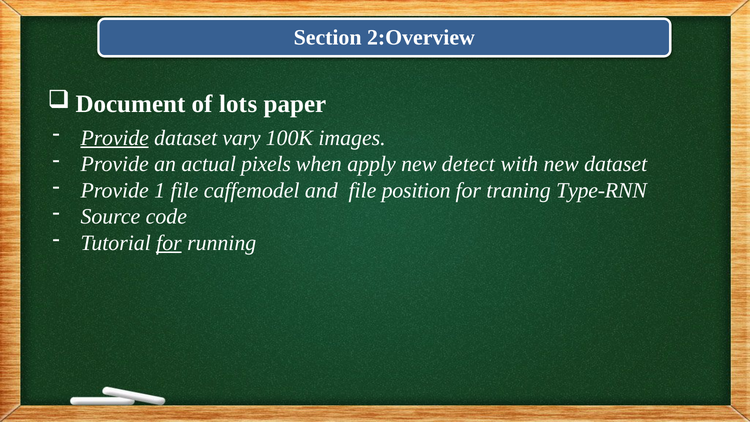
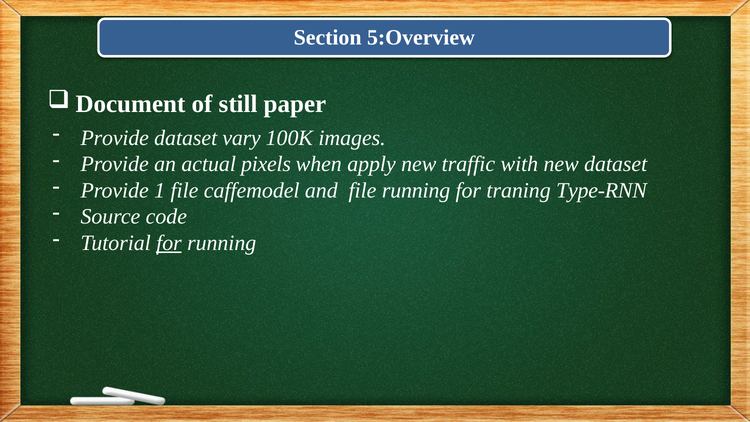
2:Overview: 2:Overview -> 5:Overview (421, 37)
lots: lots -> still (238, 104)
Provide underline: present -> none (115, 138)
detect: detect -> traffic (468, 164)
file position: position -> running (416, 190)
